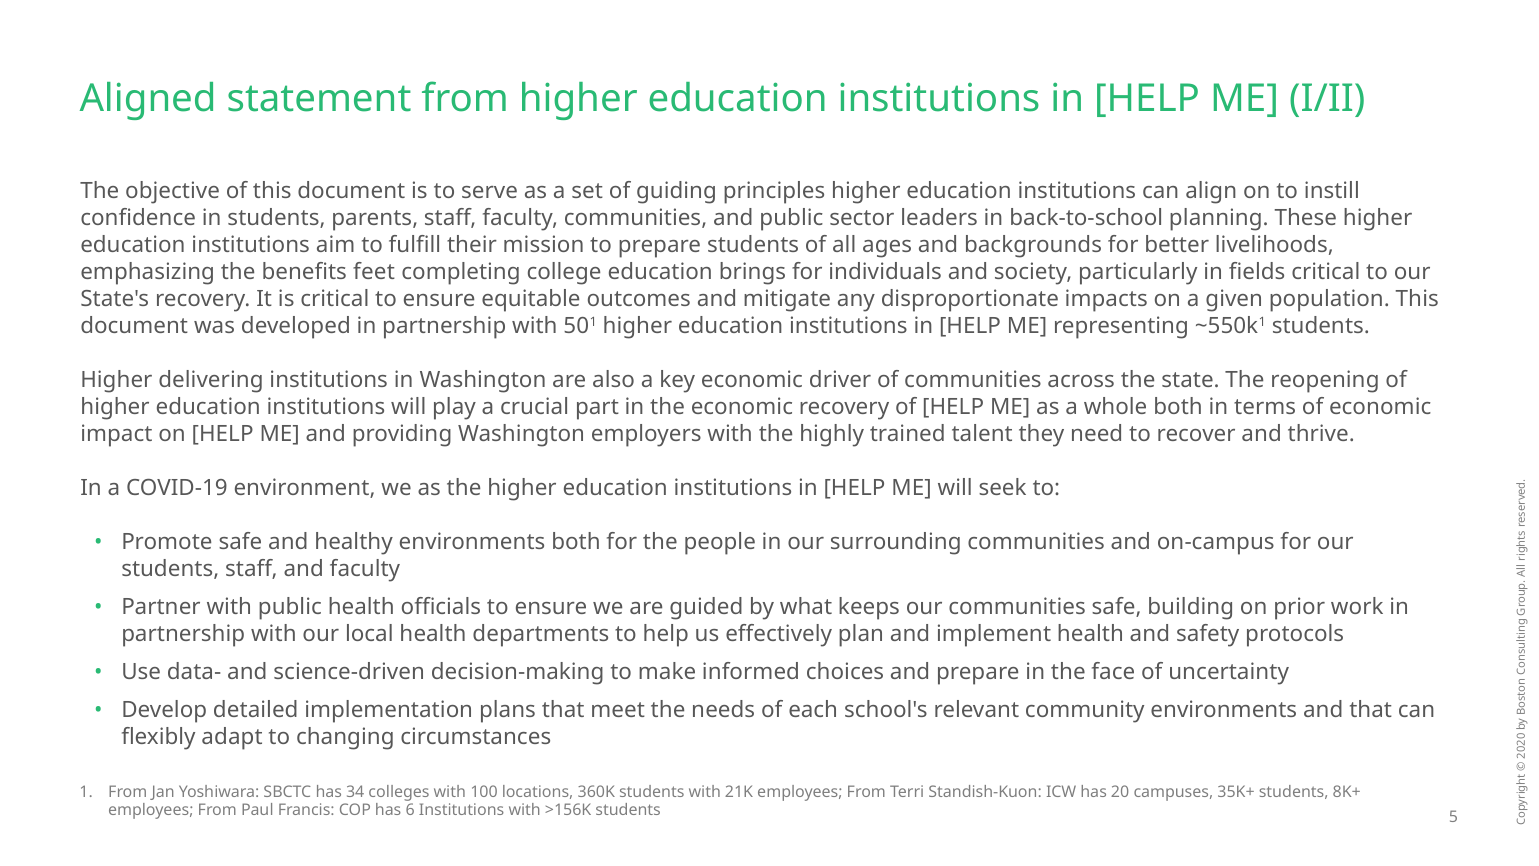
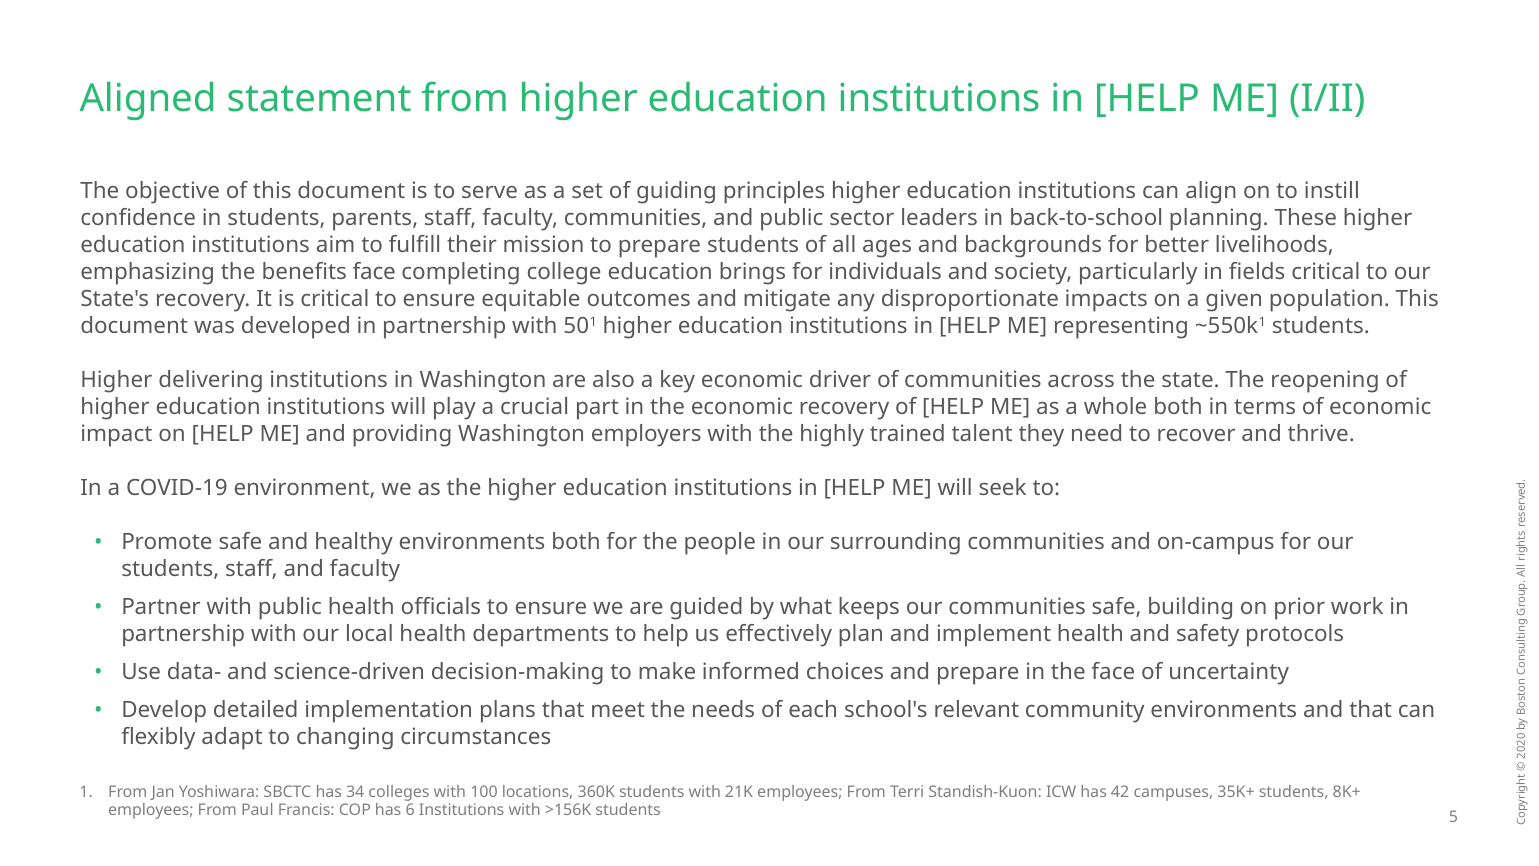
benefits feet: feet -> face (374, 272)
20: 20 -> 42 (1120, 792)
